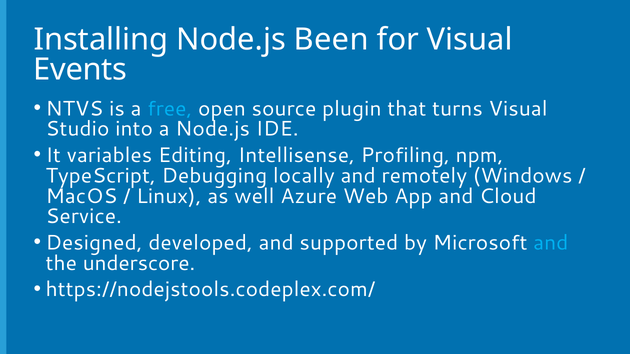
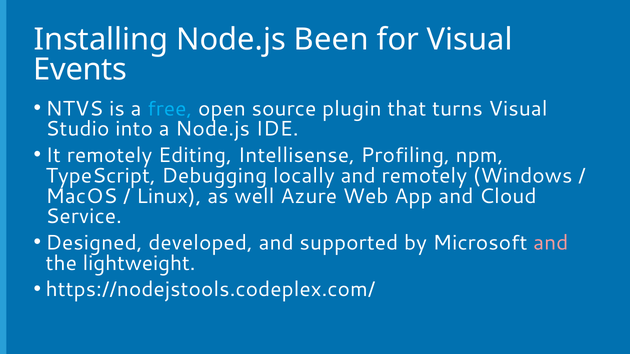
It variables: variables -> remotely (109, 156)
and colour: light blue -> pink (551, 243)
underscore: underscore -> lightweight (139, 264)
